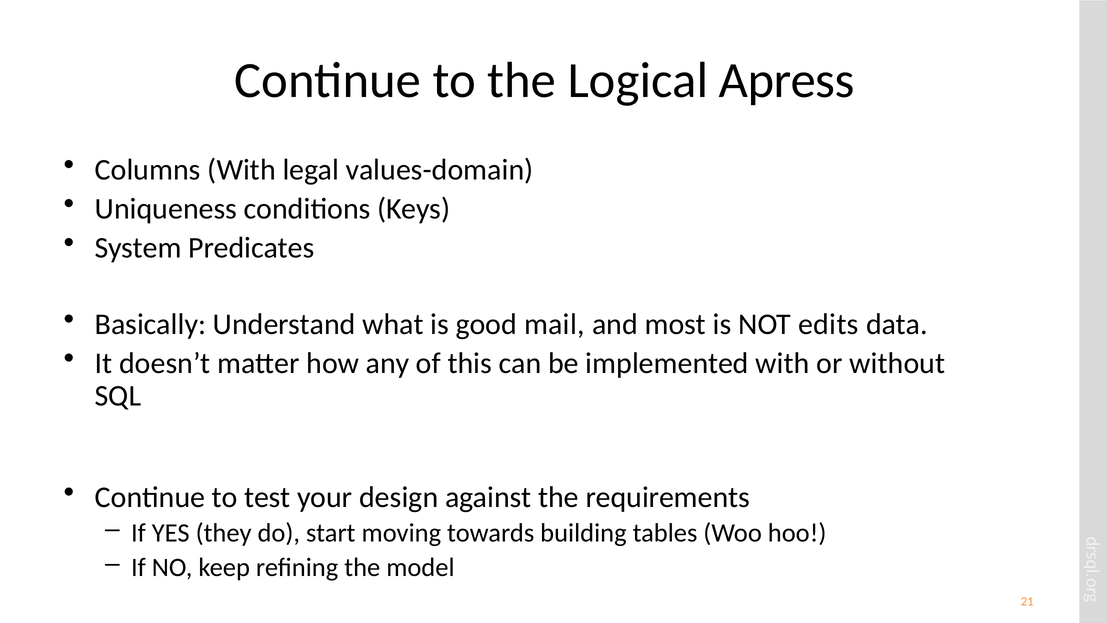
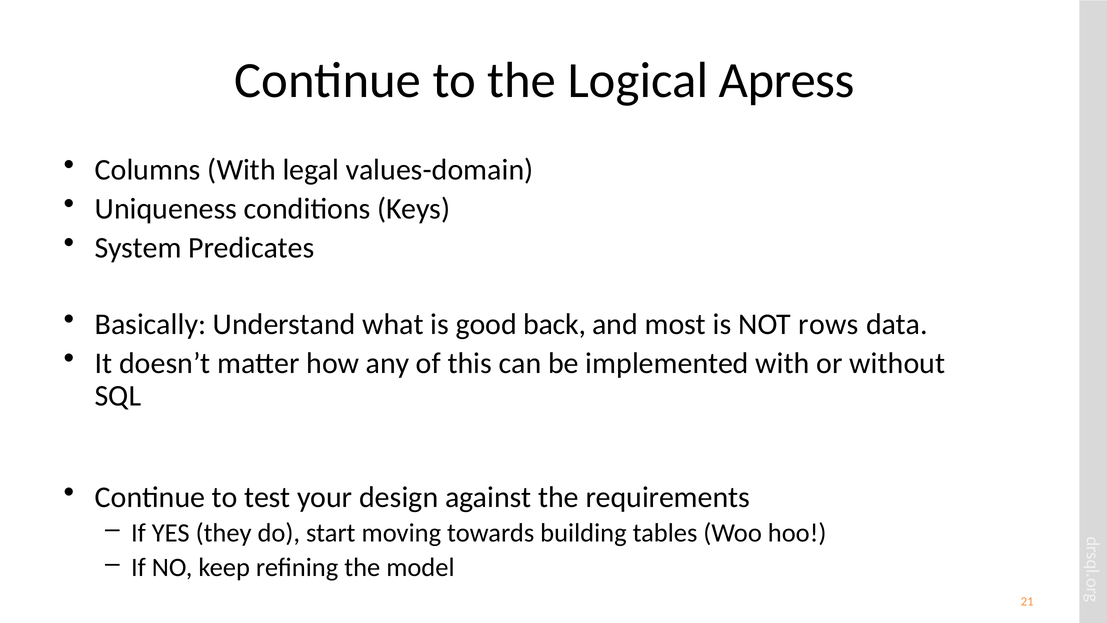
mail: mail -> back (555, 324)
edits: edits -> rows (828, 324)
